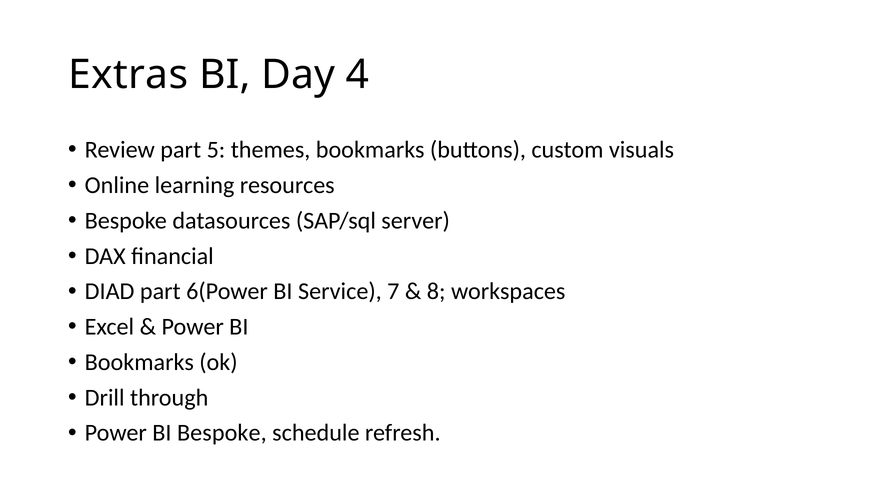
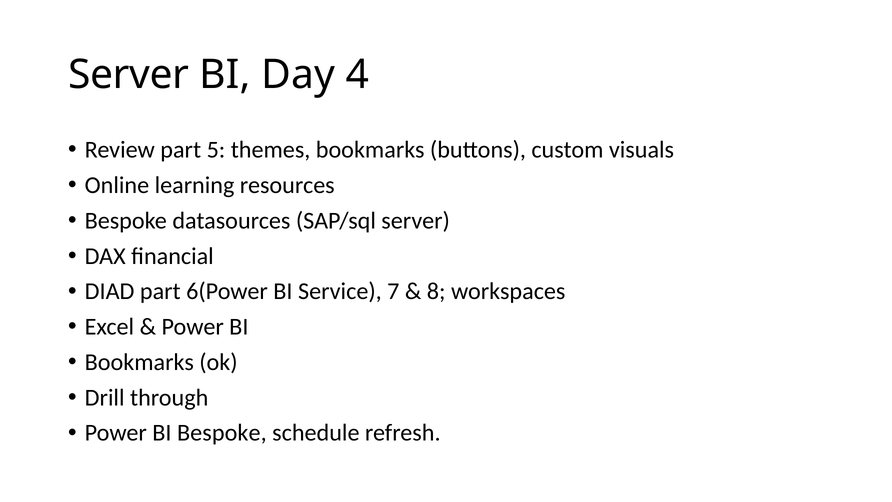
Extras: Extras -> Server (129, 75)
